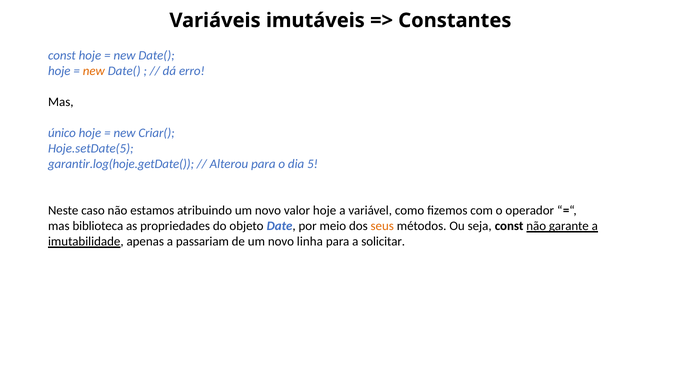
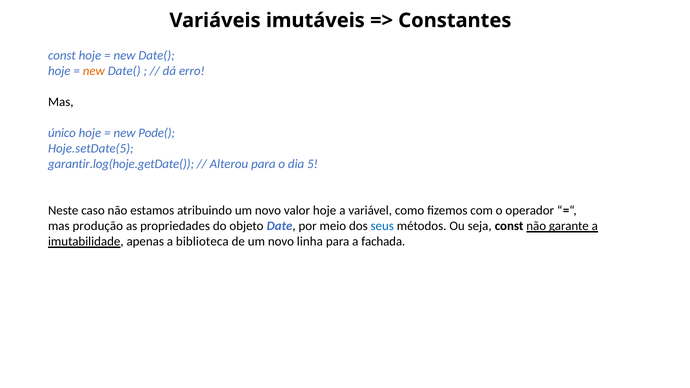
Criar(: Criar( -> Pode( (157, 133)
biblioteca: biblioteca -> produção (98, 226)
seus colour: orange -> blue (382, 226)
passariam: passariam -> biblioteca (202, 242)
solicitar: solicitar -> fachada (383, 242)
